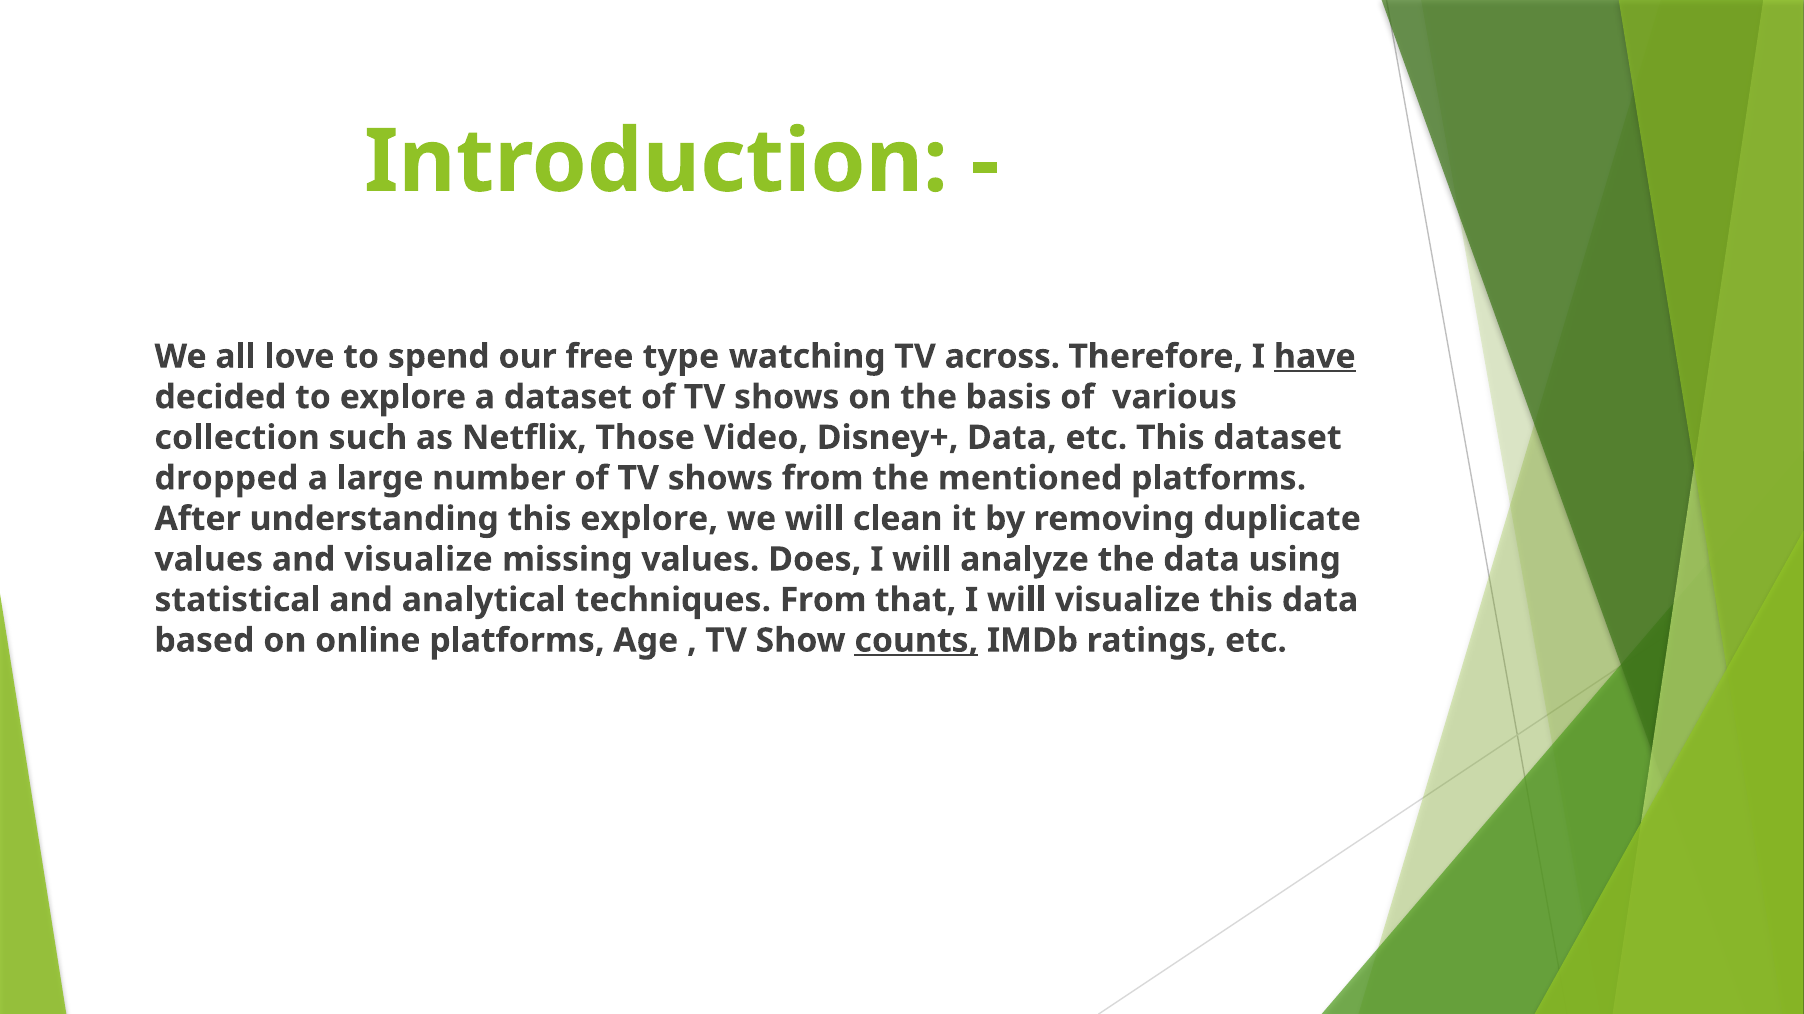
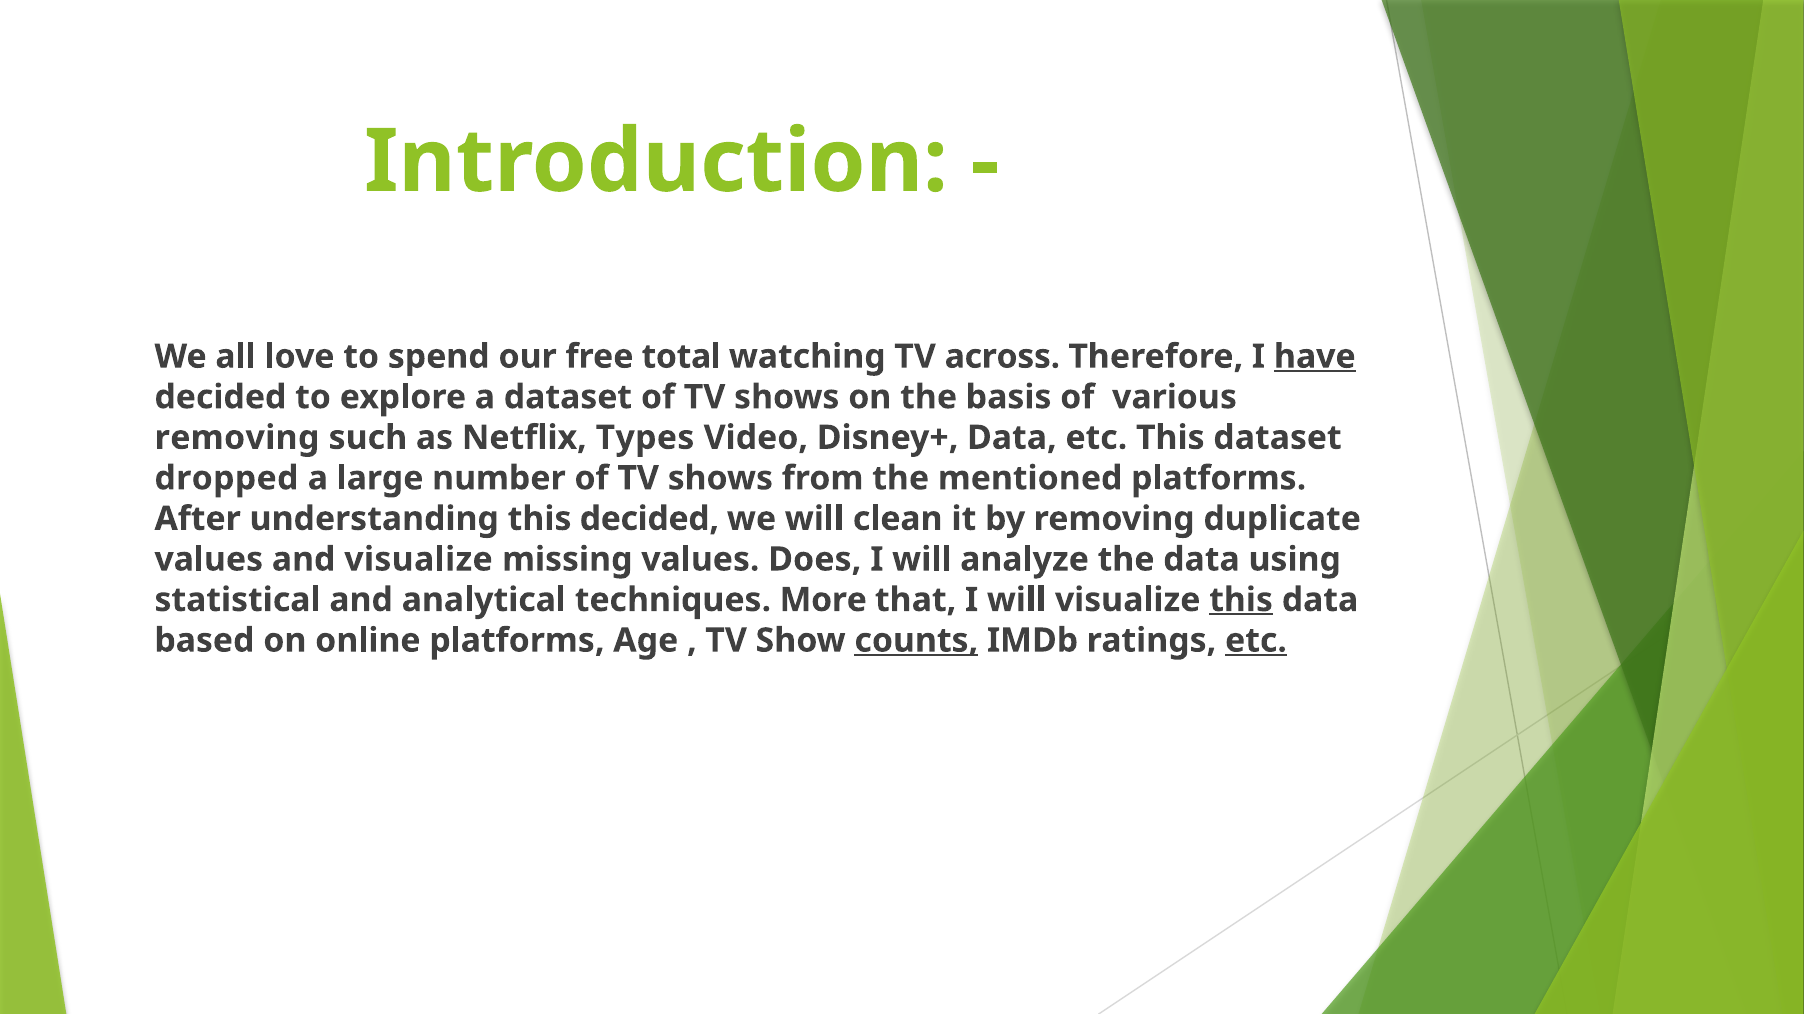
type: type -> total (681, 357)
collection: collection -> removing (237, 438)
Those: Those -> Types (645, 438)
this explore: explore -> decided (649, 519)
techniques From: From -> More (823, 600)
this underline: none -> present (1241, 600)
etc underline: none -> present (1256, 641)
